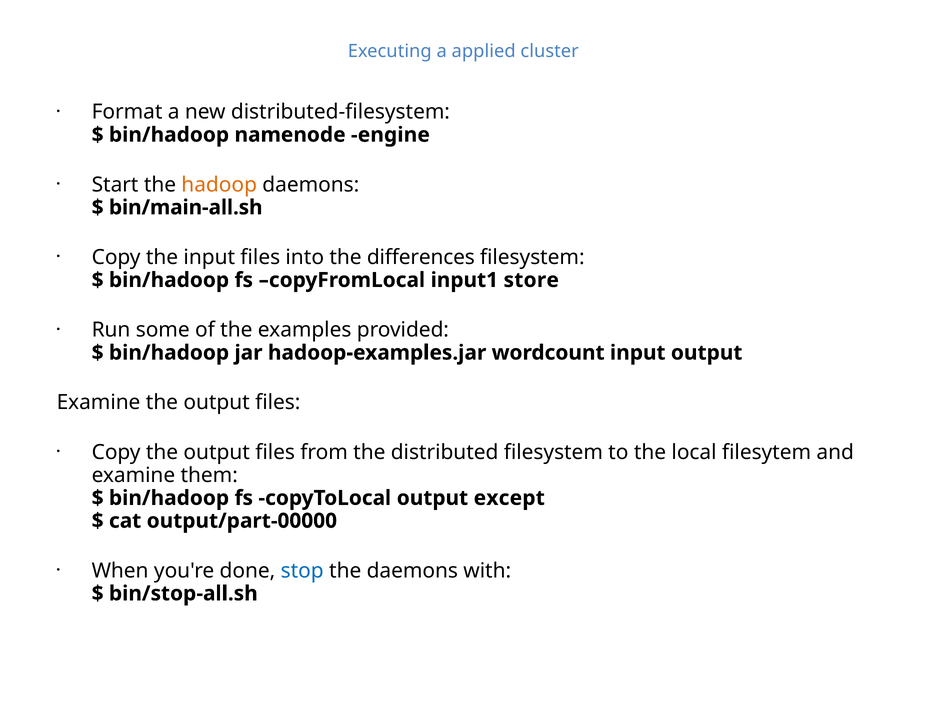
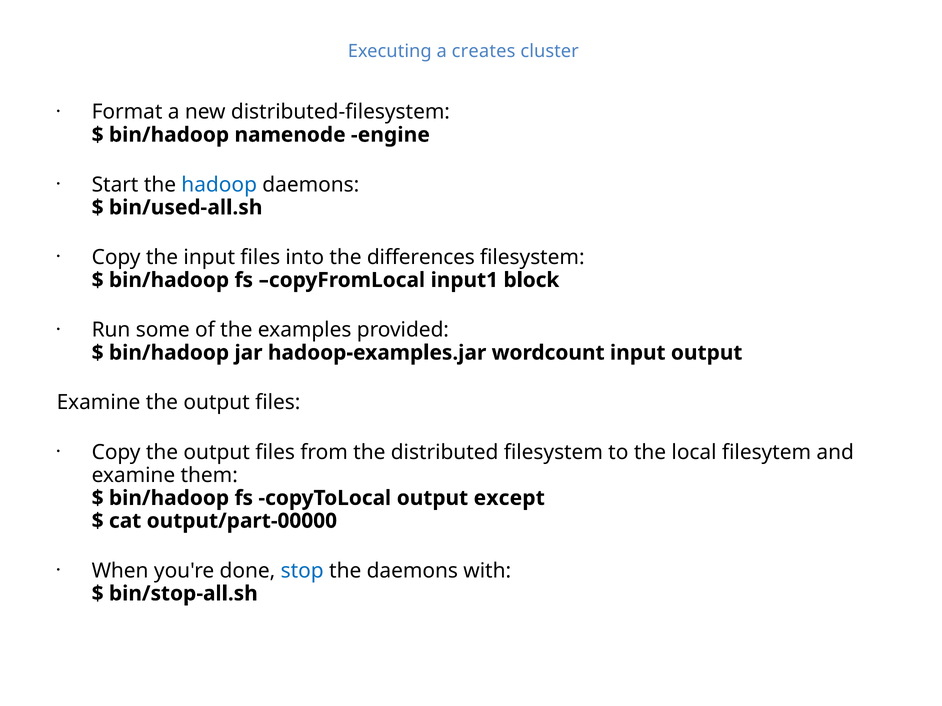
applied: applied -> creates (484, 51)
hadoop colour: orange -> blue (219, 185)
bin/main-all.sh: bin/main-all.sh -> bin/used-all.sh (186, 208)
store: store -> block (531, 280)
